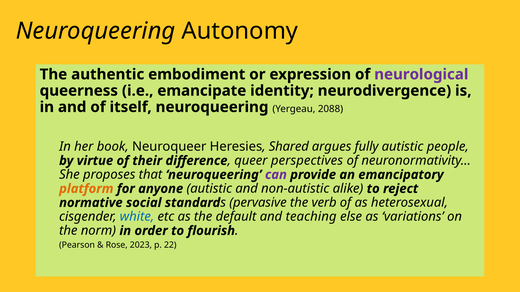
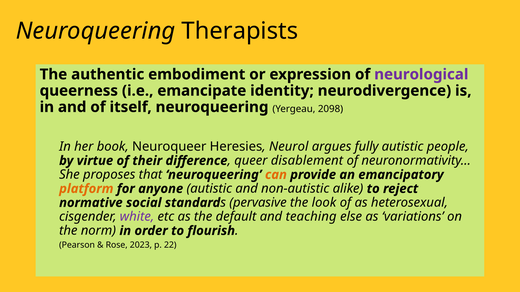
Autonomy: Autonomy -> Therapists (240, 31)
2088: 2088 -> 2098 (331, 109)
Shared: Shared -> Neurol (289, 147)
perspectives: perspectives -> disablement (307, 161)
can colour: purple -> orange (276, 175)
verb: verb -> look (324, 203)
white colour: blue -> purple (137, 217)
